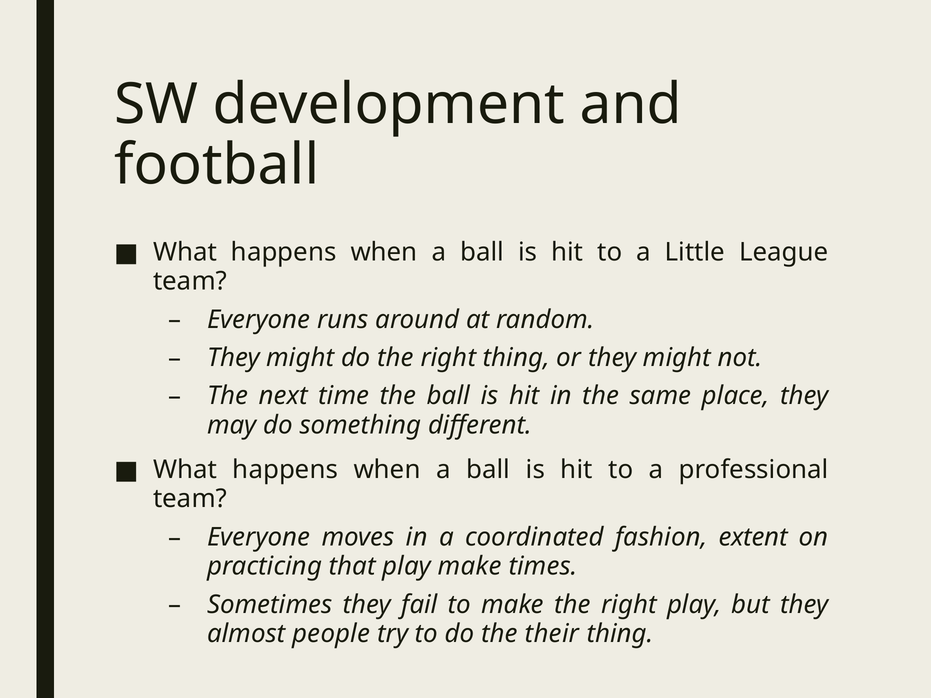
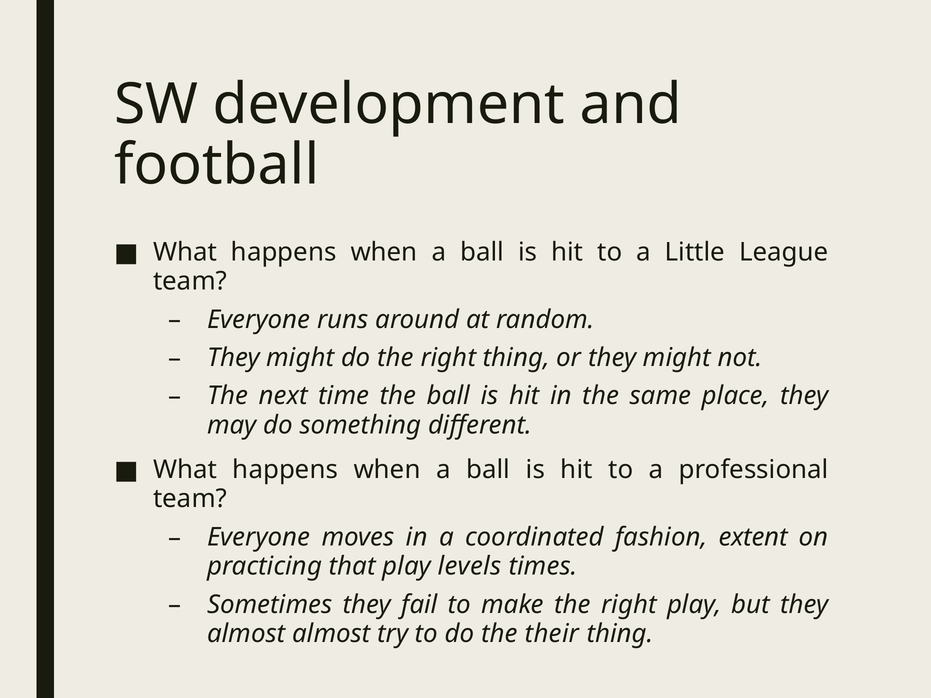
play make: make -> levels (470, 567)
almost people: people -> almost (331, 634)
